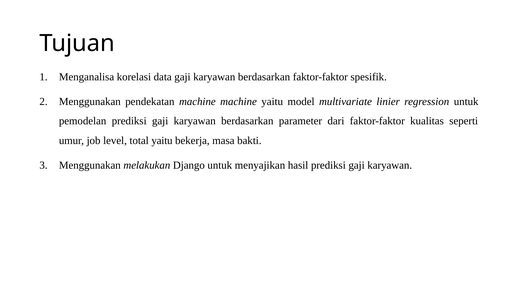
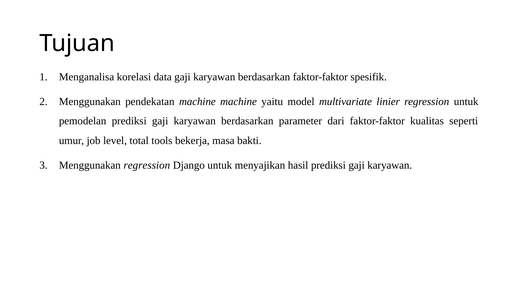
total yaitu: yaitu -> tools (162, 141)
Menggunakan melakukan: melakukan -> regression (147, 166)
